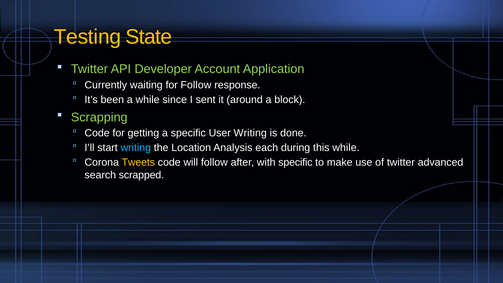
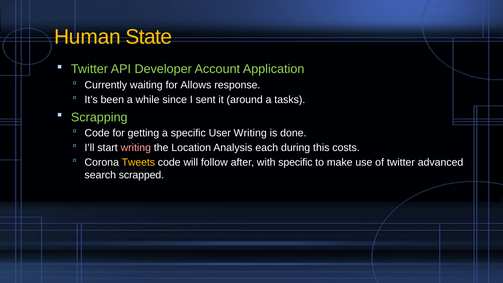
Testing: Testing -> Human (87, 37)
for Follow: Follow -> Allows (196, 85)
block: block -> tasks (290, 100)
writing colour: light blue -> pink (136, 148)
this while: while -> costs (346, 148)
